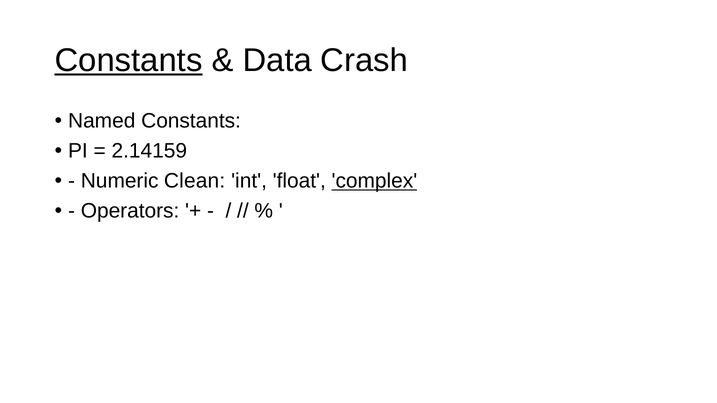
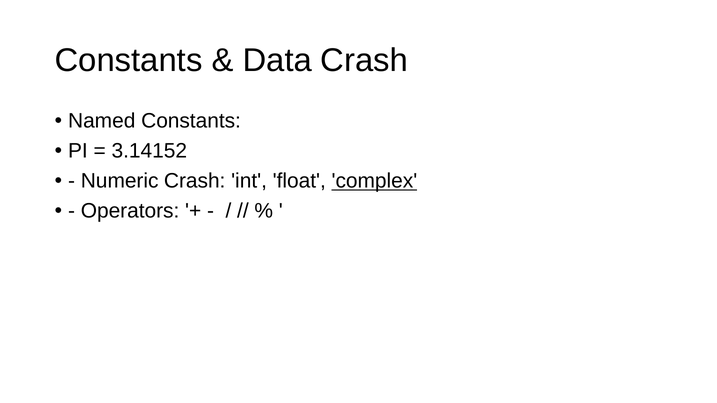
Constants underline: present -> none (129, 60)
2.14159: 2.14159 -> 3.14152 (149, 151)
Numeric Clean: Clean -> Crash (195, 181)
